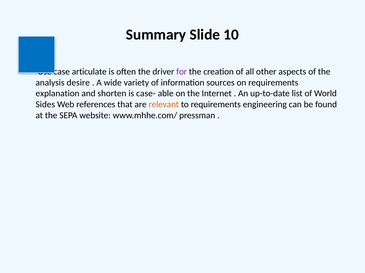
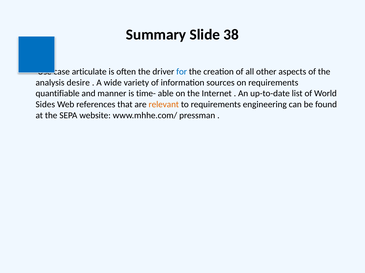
10: 10 -> 38 (231, 35)
for colour: purple -> blue (182, 72)
explanation: explanation -> quantifiable (58, 94)
shorten: shorten -> manner (112, 94)
case-: case- -> time- (146, 94)
